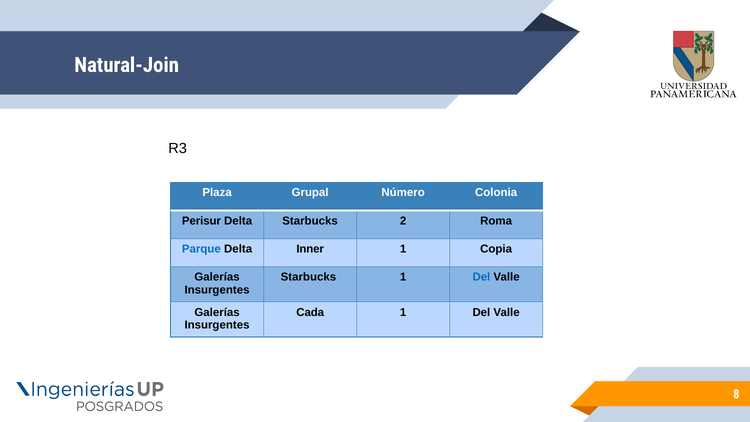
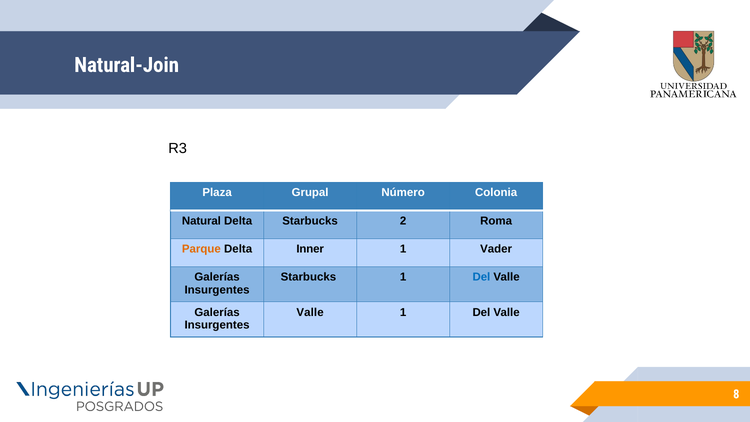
Perisur: Perisur -> Natural (201, 221)
Parque colour: blue -> orange (201, 249)
Copia: Copia -> Vader (496, 249)
Cada: Cada -> Valle (310, 312)
